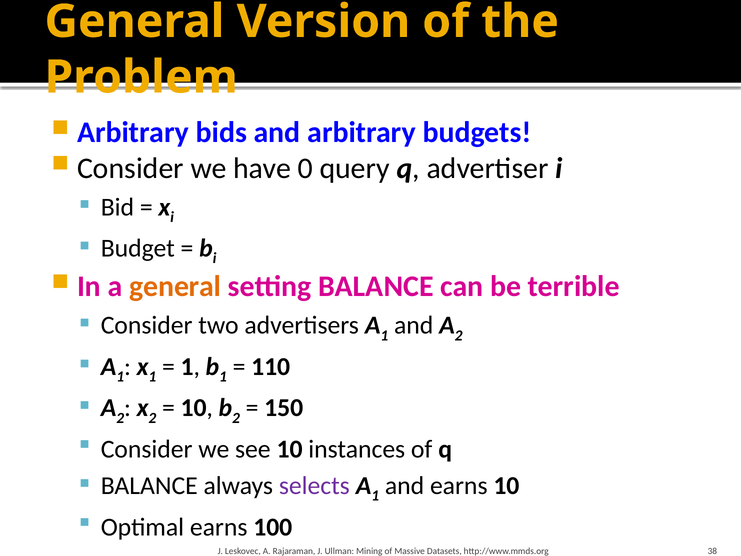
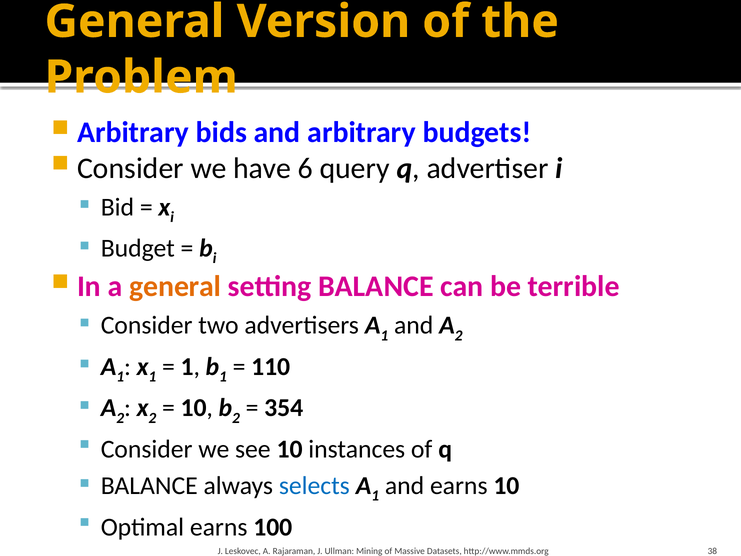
0: 0 -> 6 (305, 168)
150: 150 -> 354 (284, 408)
selects colour: purple -> blue (314, 486)
